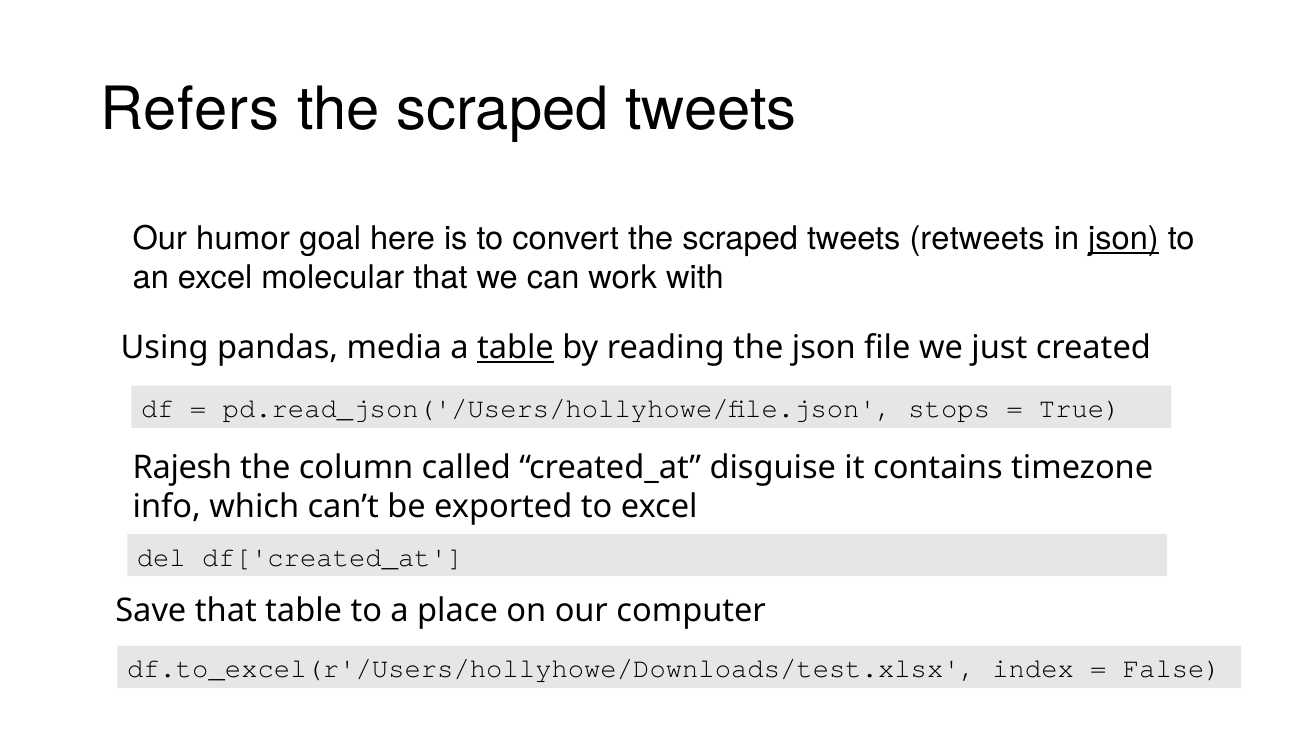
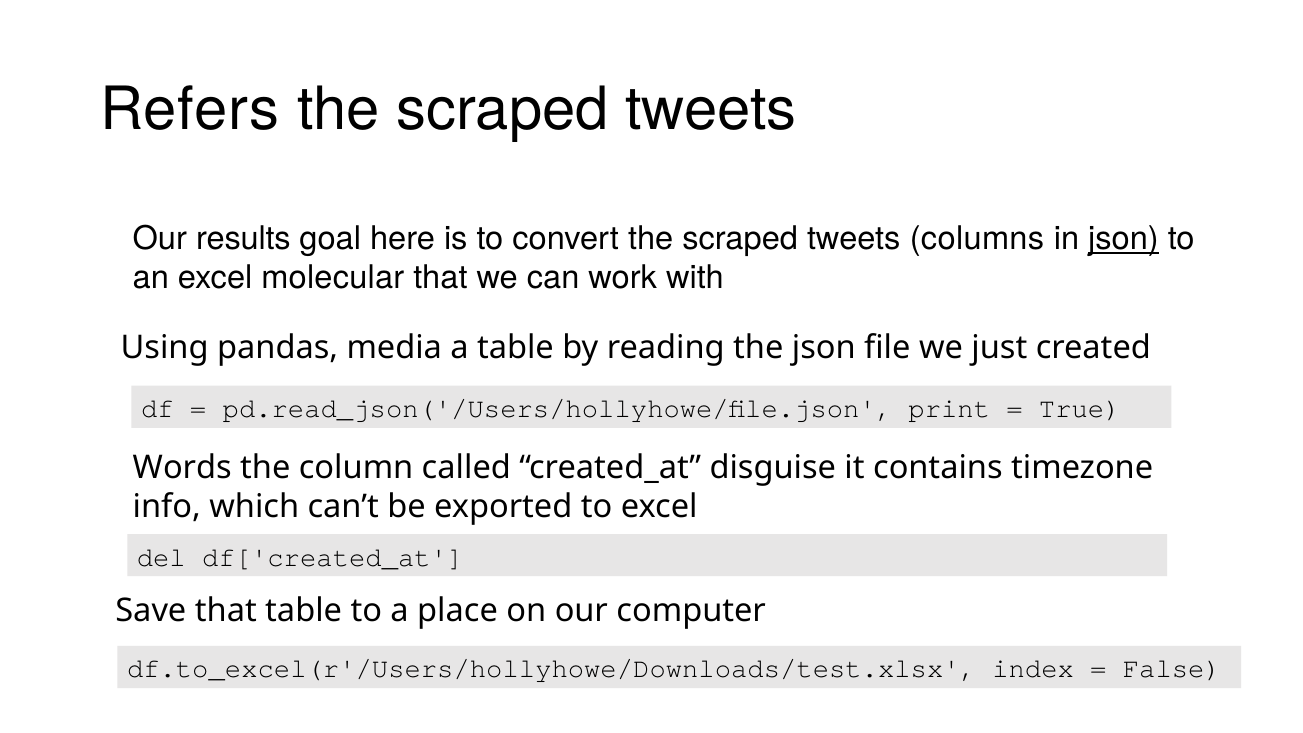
humor: humor -> results (243, 239)
retweets: retweets -> columns (977, 239)
table underline: present -> none (515, 347)
stops: stops -> print (949, 409)
Rajesh: Rajesh -> Words (182, 468)
